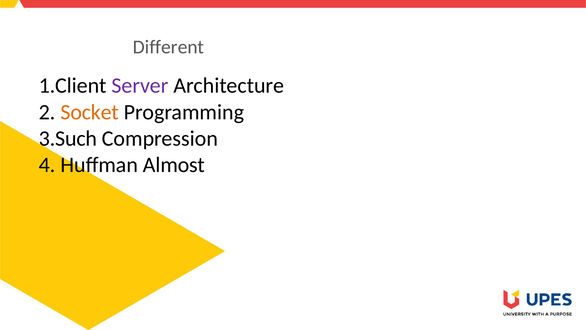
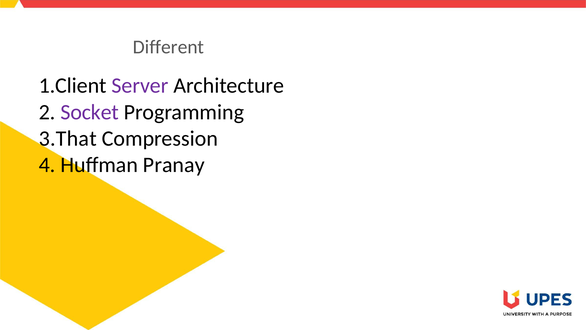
Socket colour: orange -> purple (90, 112)
3.Such: 3.Such -> 3.That (68, 138)
Almost: Almost -> Pranay (174, 165)
